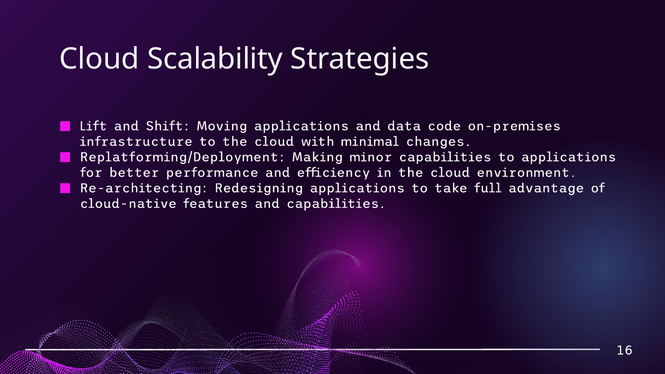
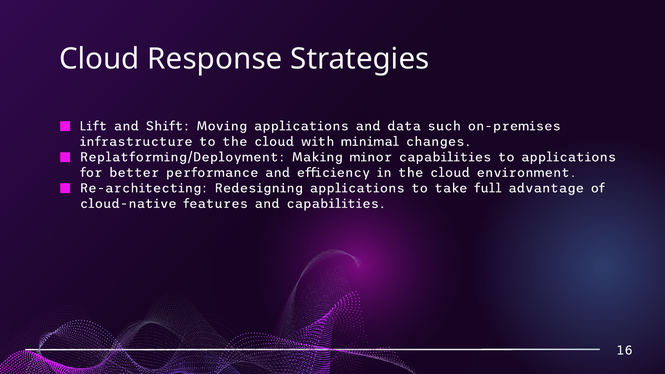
Scalability: Scalability -> Response (215, 59)
code: code -> such (444, 126)
